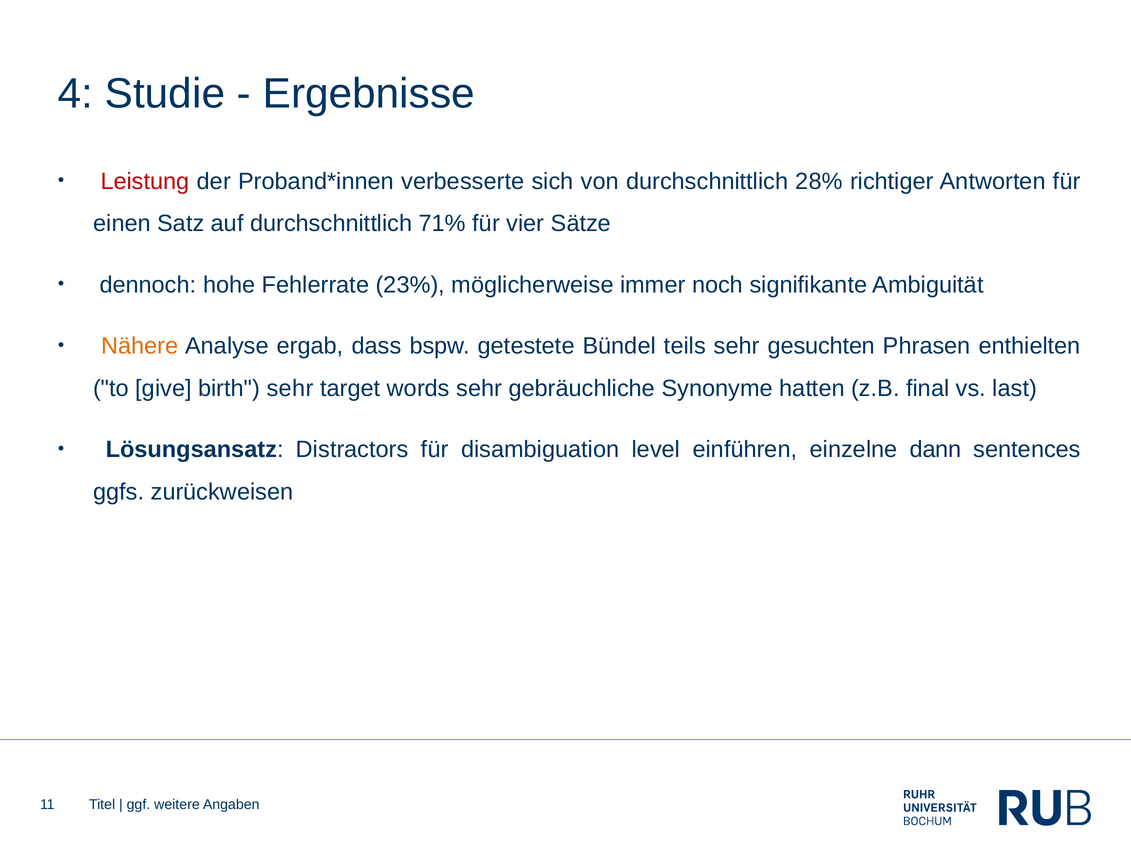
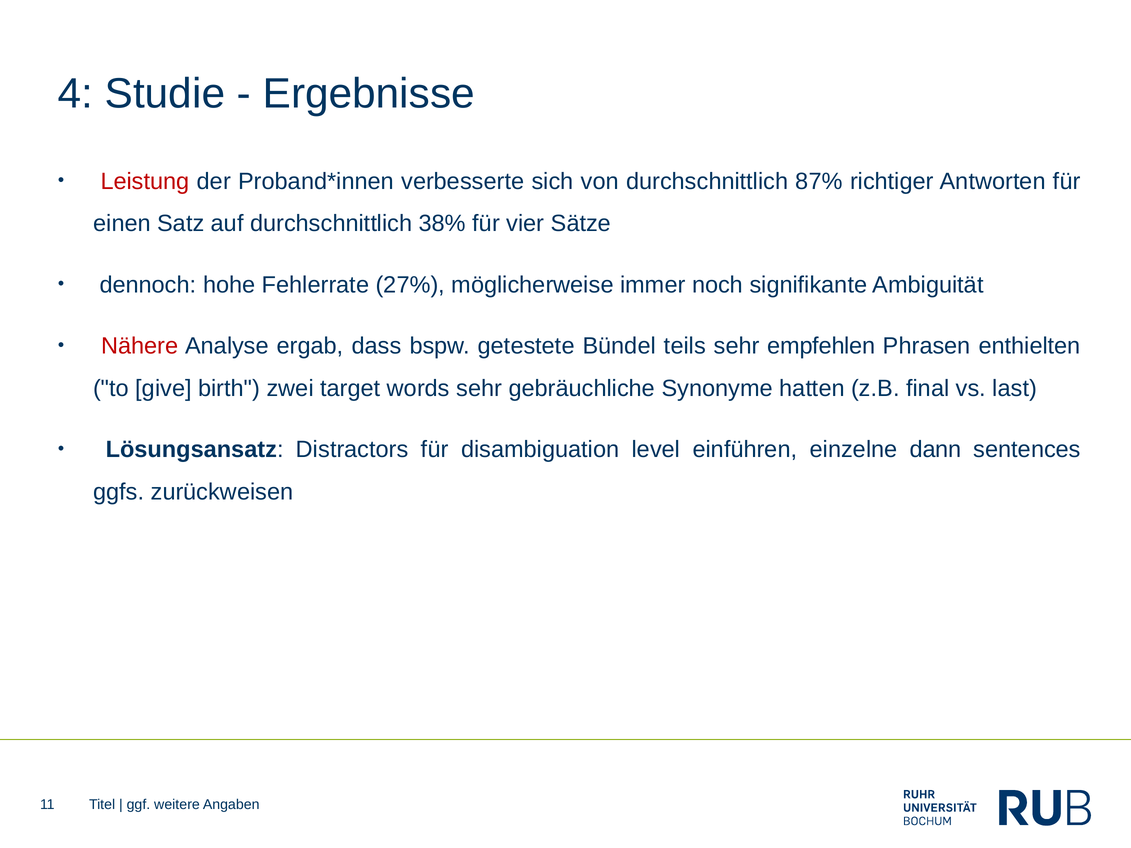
28%: 28% -> 87% (819, 181)
71%: 71% -> 38% (442, 224)
23%: 23% -> 27% (410, 285)
Nähere colour: orange -> red (140, 346)
gesuchten: gesuchten -> empfehlen (821, 346)
birth sehr: sehr -> zwei (290, 389)
